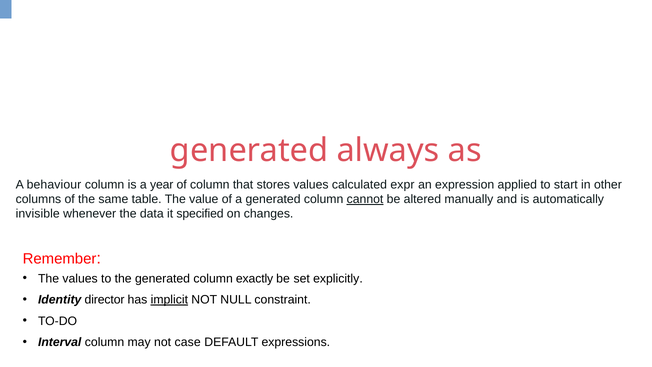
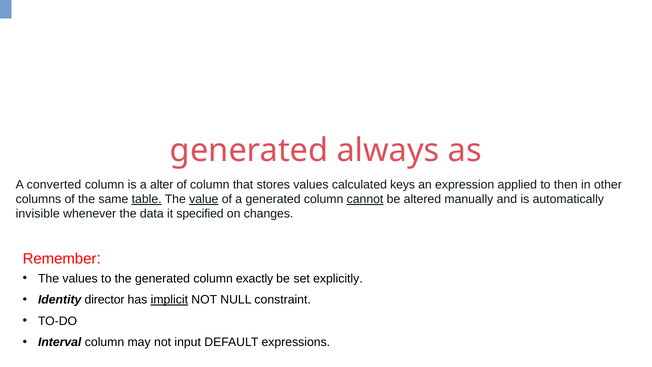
behaviour: behaviour -> converted (54, 184)
year: year -> alter (162, 184)
expr: expr -> keys (403, 184)
start: start -> then (566, 184)
table underline: none -> present (147, 199)
value underline: none -> present (204, 199)
case: case -> input (188, 342)
